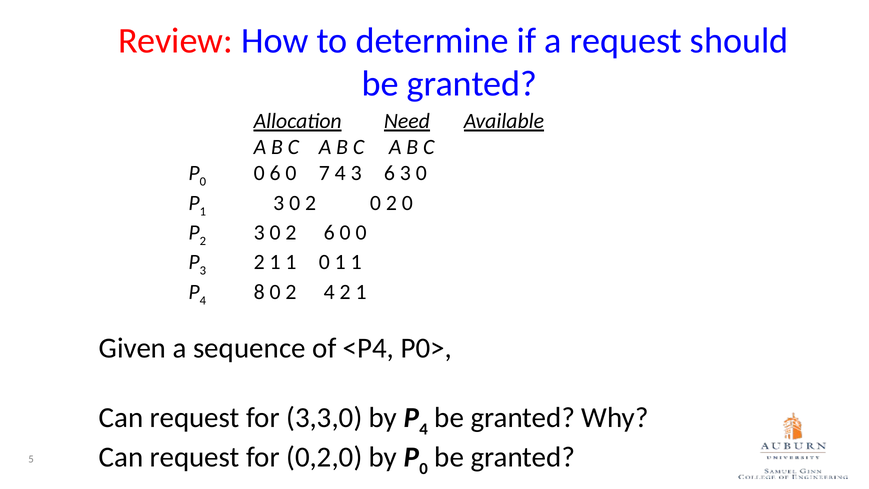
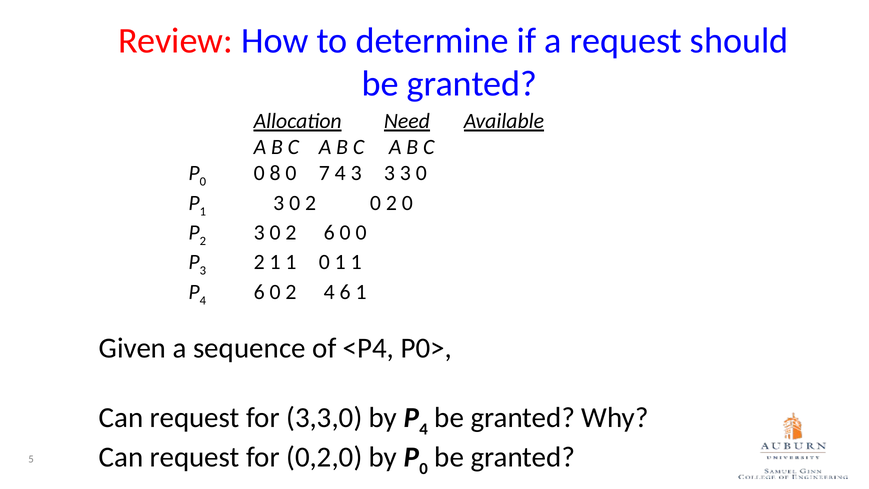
0 6: 6 -> 8 (275, 173)
4 3 6: 6 -> 3 (389, 173)
8: 8 -> 6 (259, 292)
2 4 2: 2 -> 6 (345, 292)
